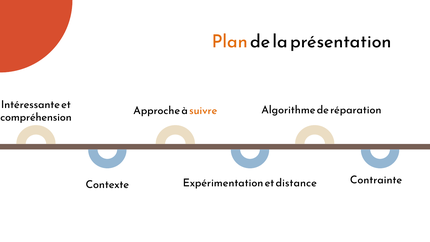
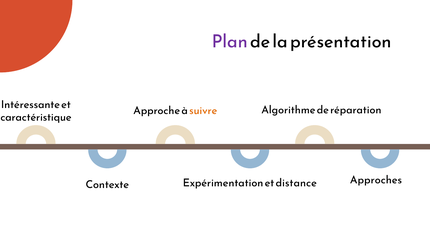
Plan colour: orange -> purple (230, 42)
compréhension: compréhension -> caractéristique (36, 117)
Contrainte: Contrainte -> Approches (376, 180)
